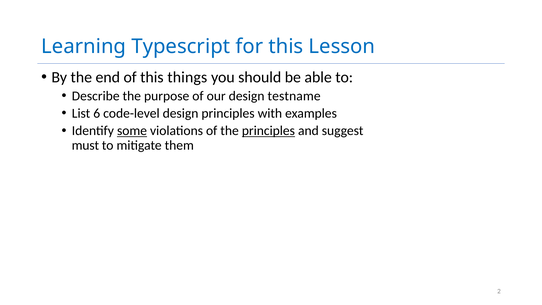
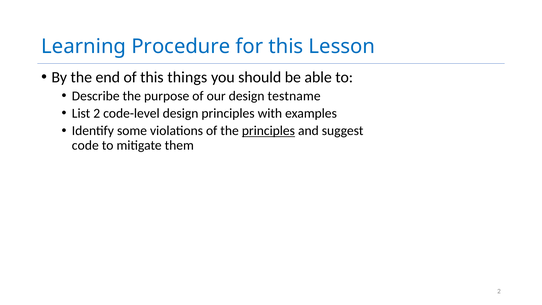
Typescript: Typescript -> Procedure (181, 47)
List 6: 6 -> 2 (97, 113)
some underline: present -> none (132, 131)
must: must -> code (85, 145)
